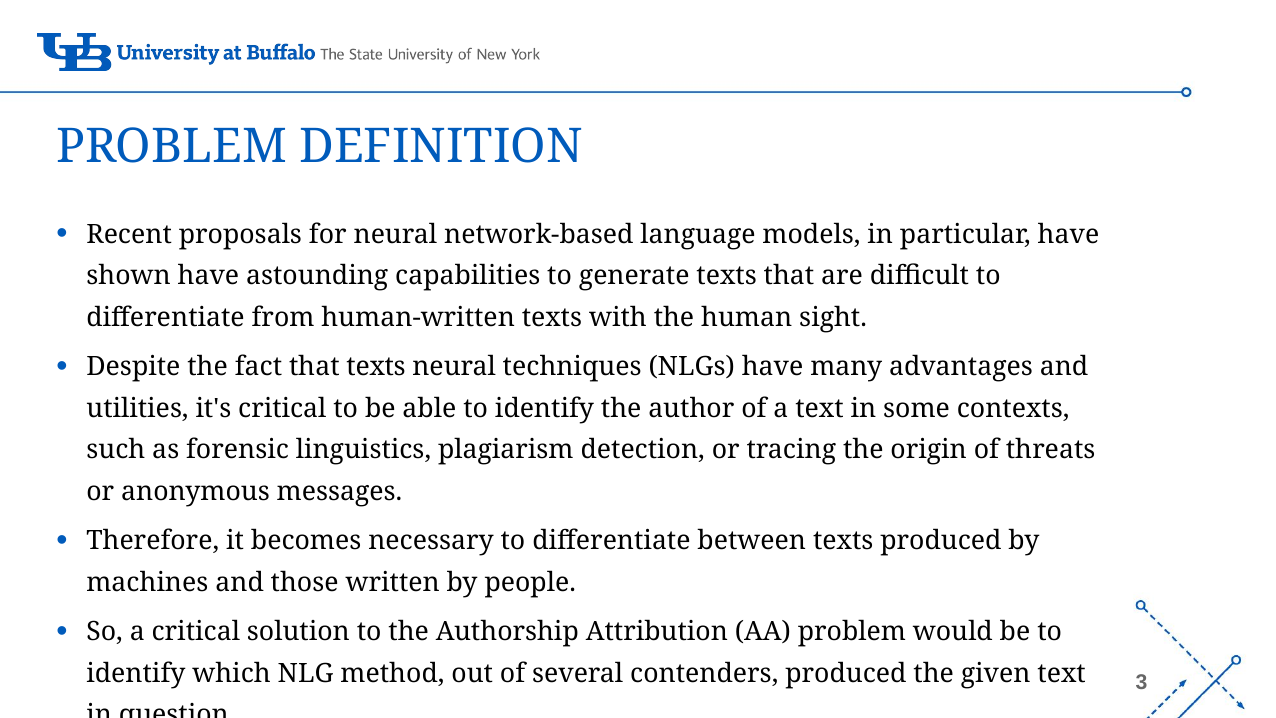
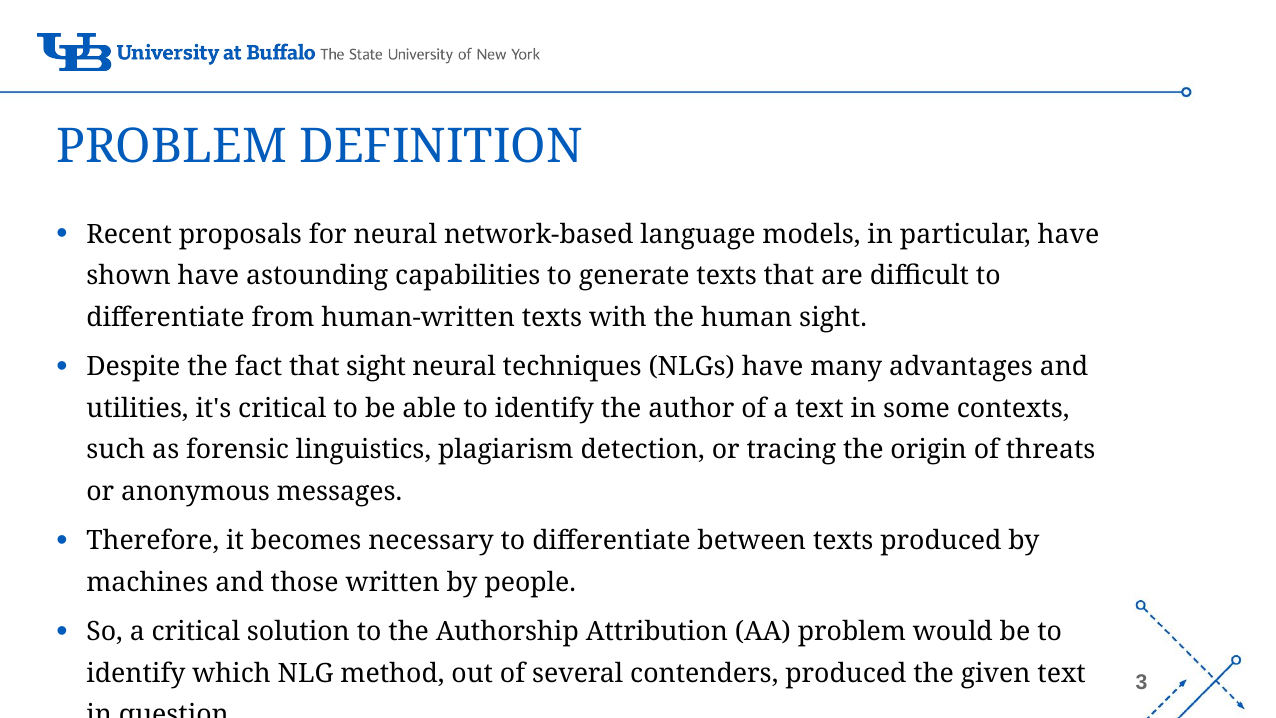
that texts: texts -> sight (376, 367)
